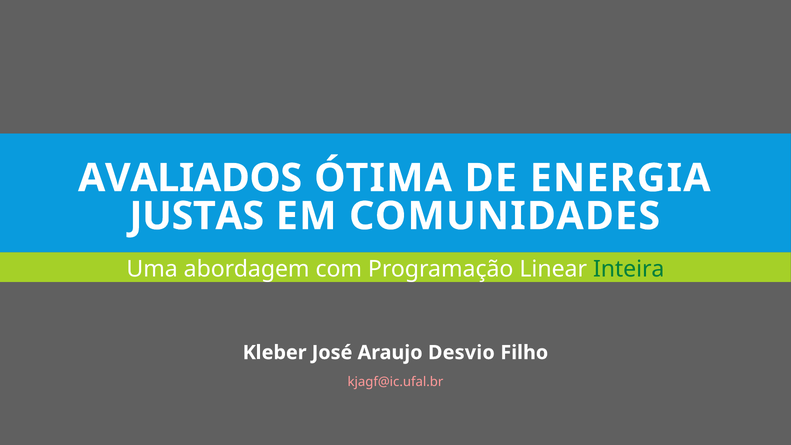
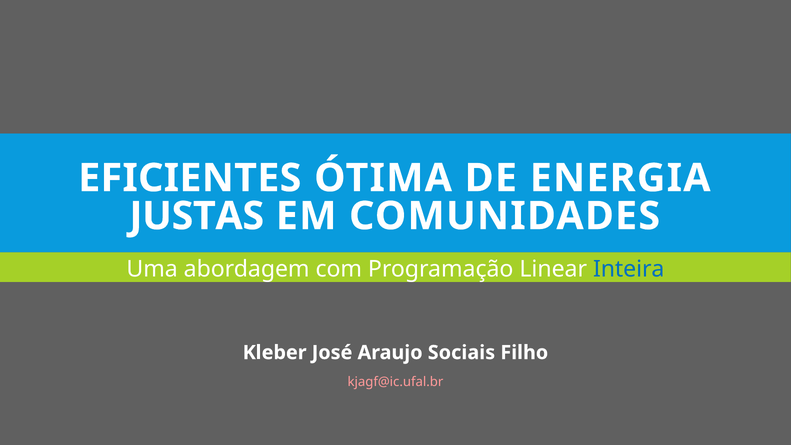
AVALIADOS: AVALIADOS -> EFICIENTES (190, 178)
Inteira colour: green -> blue (629, 269)
Desvio: Desvio -> Sociais (461, 353)
